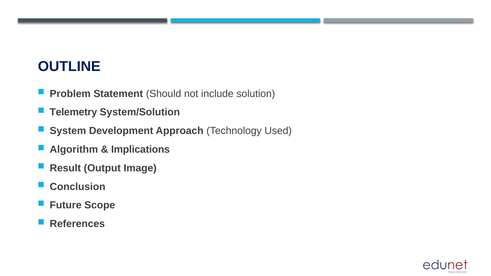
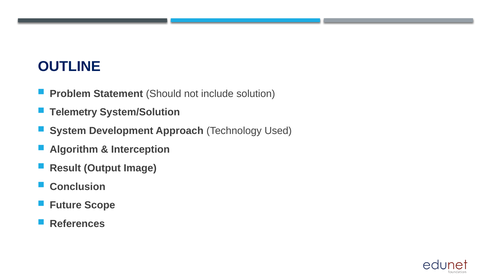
Implications: Implications -> Interception (140, 150)
